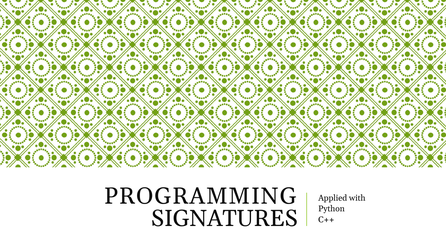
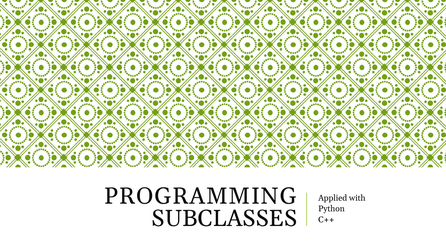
SIGNATURES: SIGNATURES -> SUBCLASSES (224, 218)
